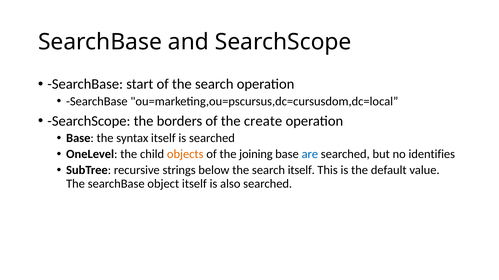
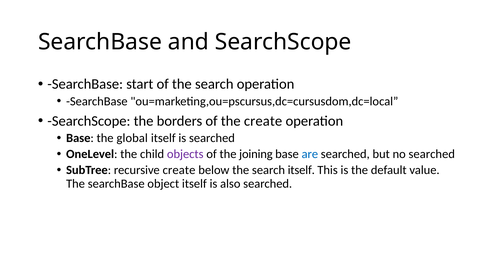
syntax: syntax -> global (132, 138)
objects colour: orange -> purple (185, 155)
no identifies: identifies -> searched (432, 155)
recursive strings: strings -> create (179, 171)
